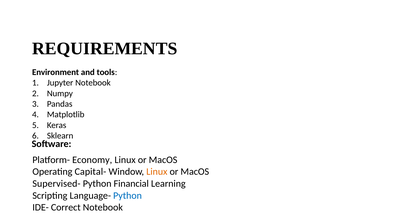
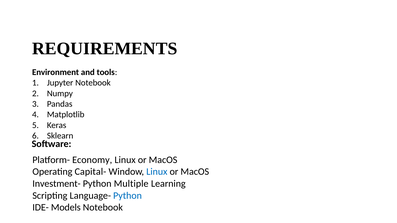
Linux colour: orange -> blue (157, 172)
Supervised-: Supervised- -> Investment- (57, 184)
Financial: Financial -> Multiple (131, 184)
Correct: Correct -> Models (66, 208)
